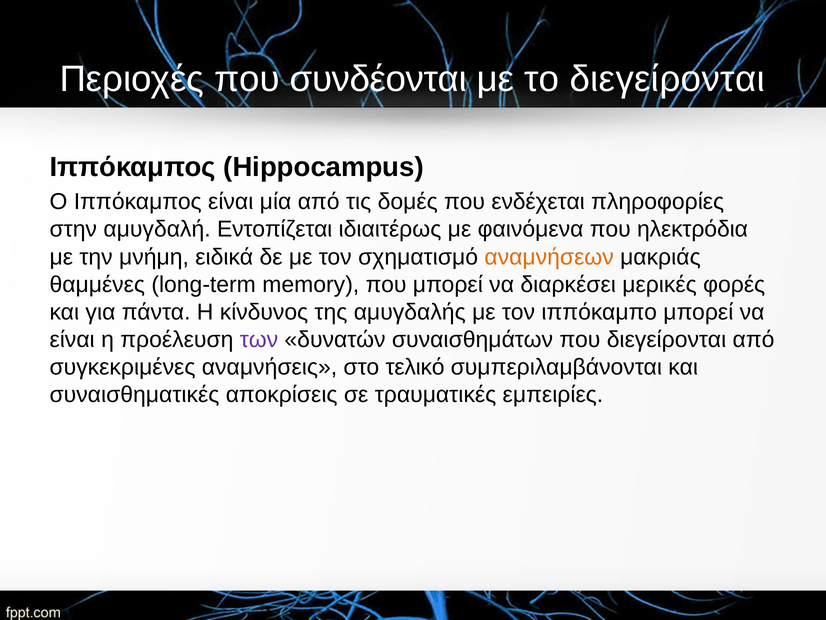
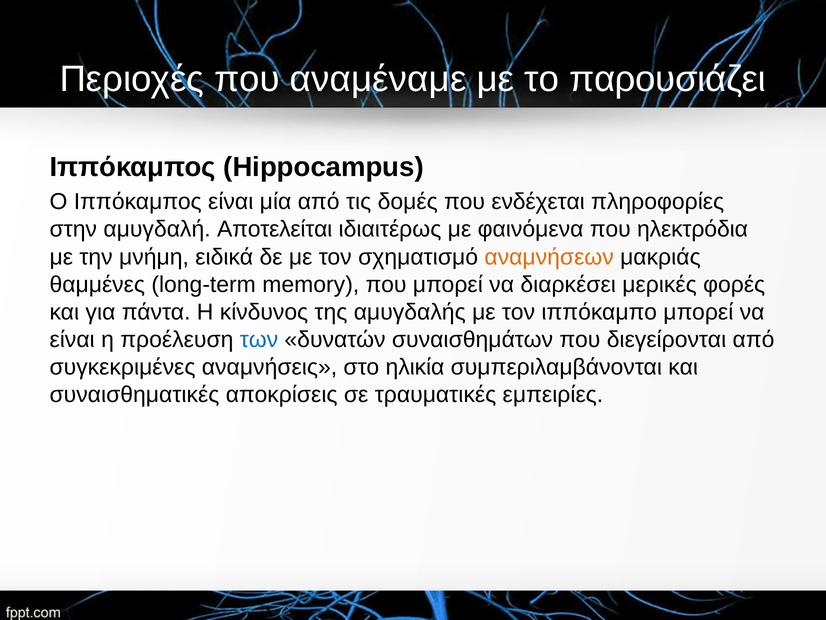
συνδέονται: συνδέονται -> αναμέναμε (378, 79)
το διεγείρονται: διεγείρονται -> παρουσιάζει (668, 79)
Εντοπίζεται: Εντοπίζεται -> Αποτελείται (275, 229)
των colour: purple -> blue (259, 339)
τελικό: τελικό -> ηλικία (415, 367)
